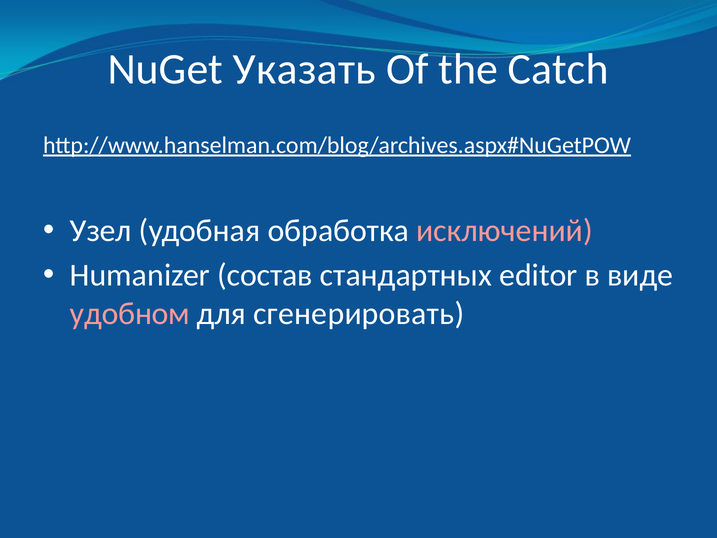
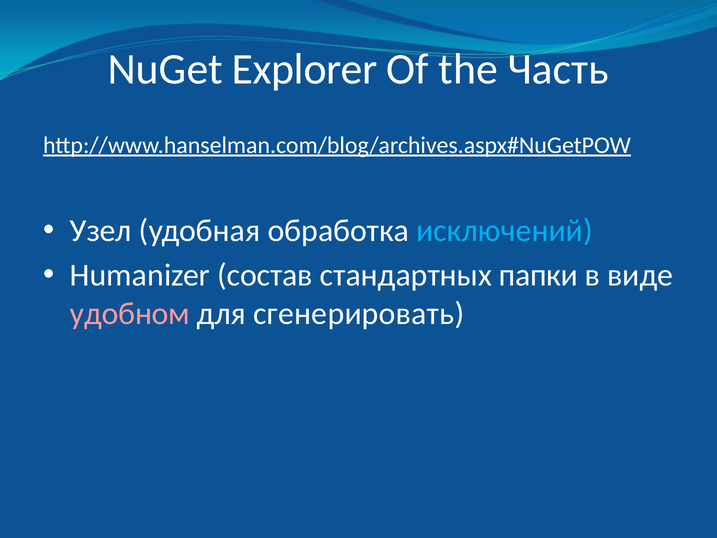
Указать: Указать -> Explorer (305, 69)
Catch: Catch -> Часть (558, 69)
исключений colour: pink -> light blue (504, 231)
editor: editor -> папки (539, 275)
